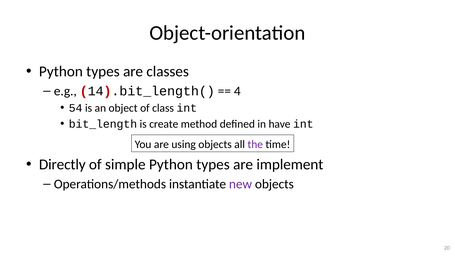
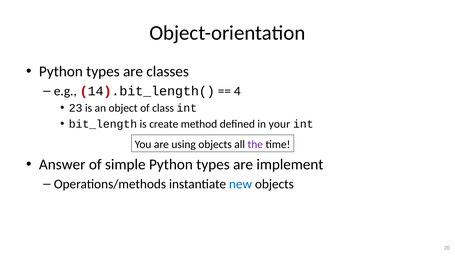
54: 54 -> 23 (76, 108)
have: have -> your (279, 124)
Directly: Directly -> Answer (62, 165)
new colour: purple -> blue (240, 184)
